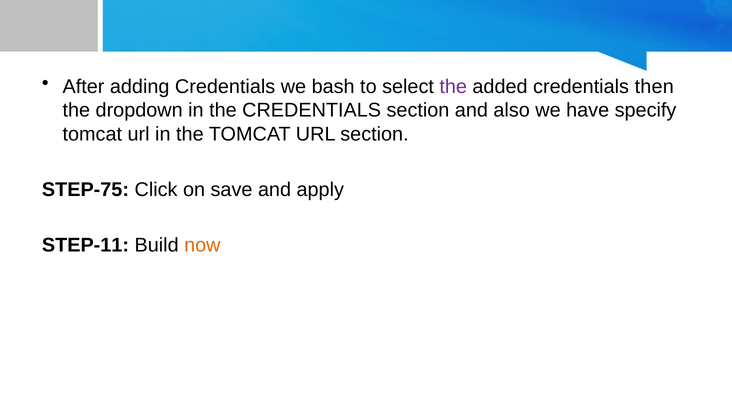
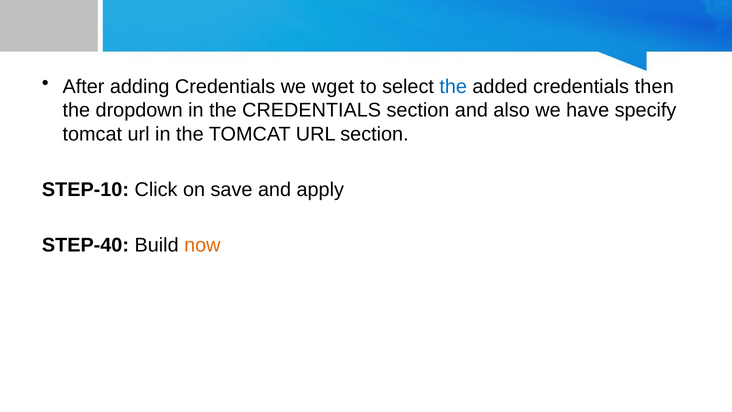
bash: bash -> wget (333, 87)
the colour: purple -> blue (453, 87)
STEP-75: STEP-75 -> STEP-10 (85, 190)
STEP-11: STEP-11 -> STEP-40 (85, 245)
